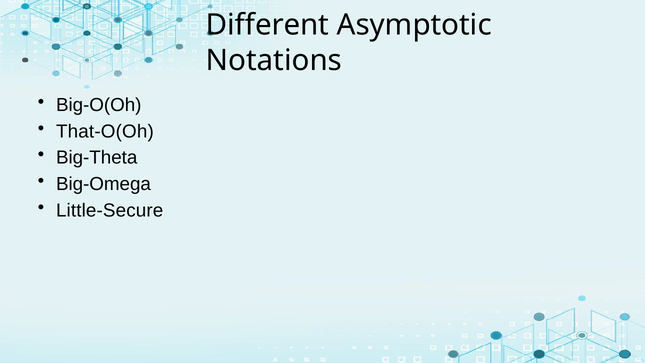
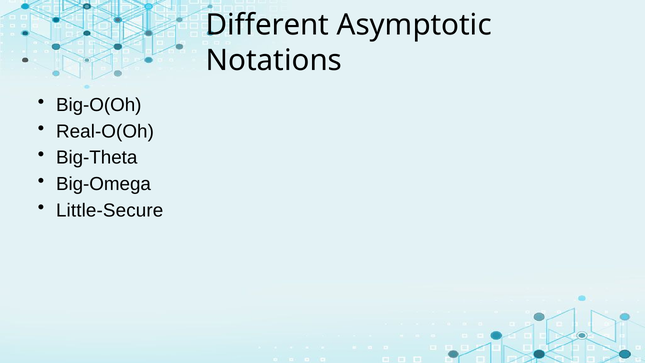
That-O(Oh: That-O(Oh -> Real-O(Oh (105, 131)
